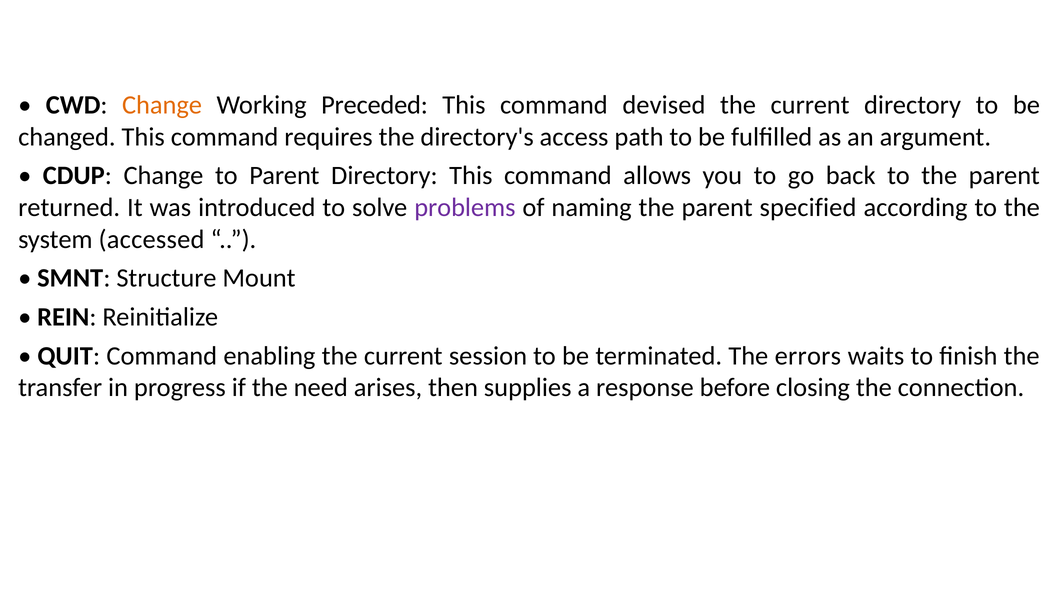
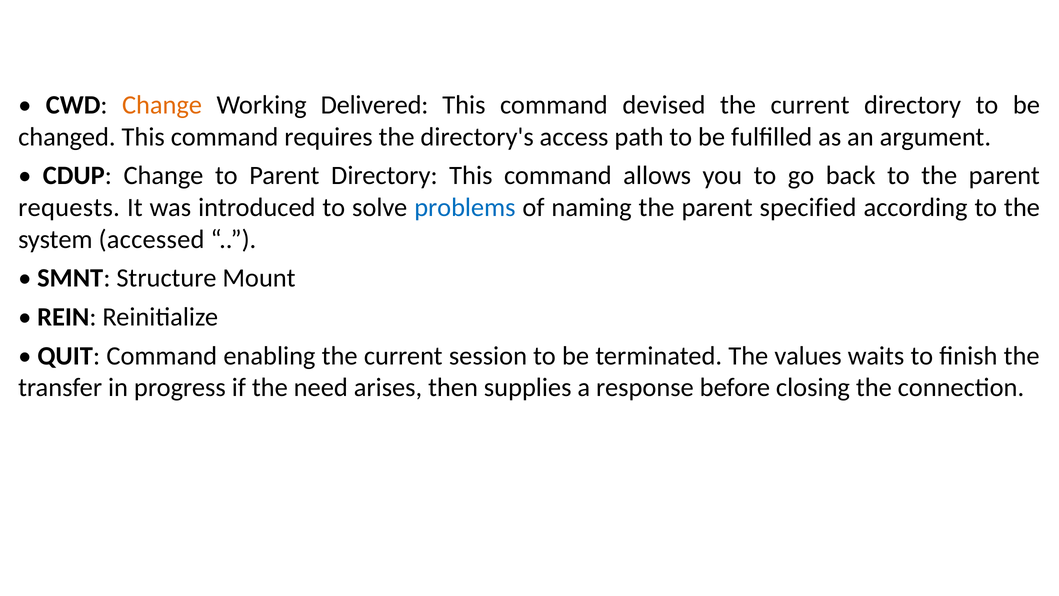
Preceded: Preceded -> Delivered (375, 105)
returned: returned -> requests (69, 207)
problems colour: purple -> blue (465, 207)
errors: errors -> values (808, 356)
